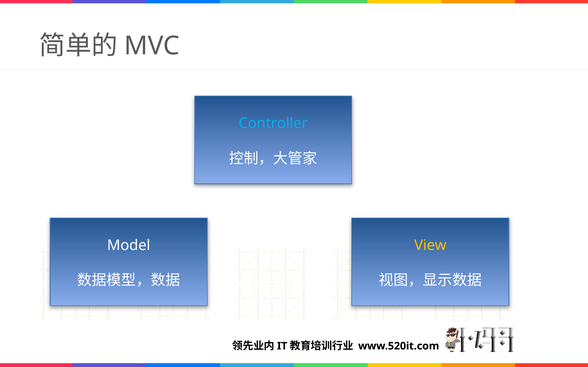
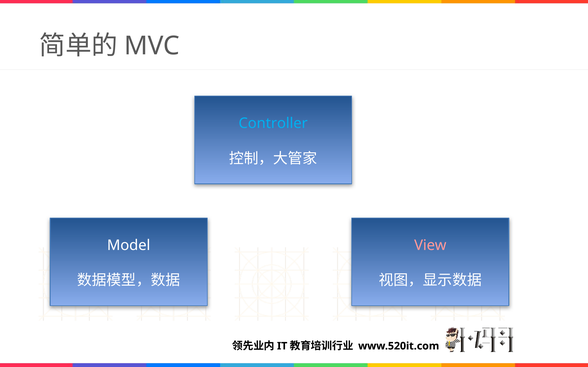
View colour: yellow -> pink (430, 246)
